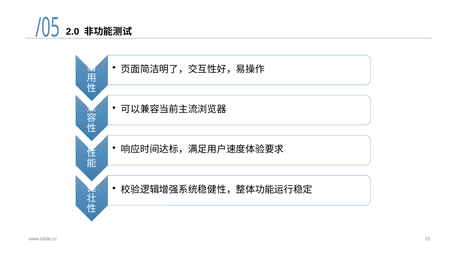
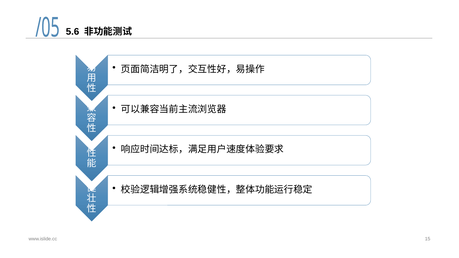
2.0: 2.0 -> 5.6 (73, 32)
